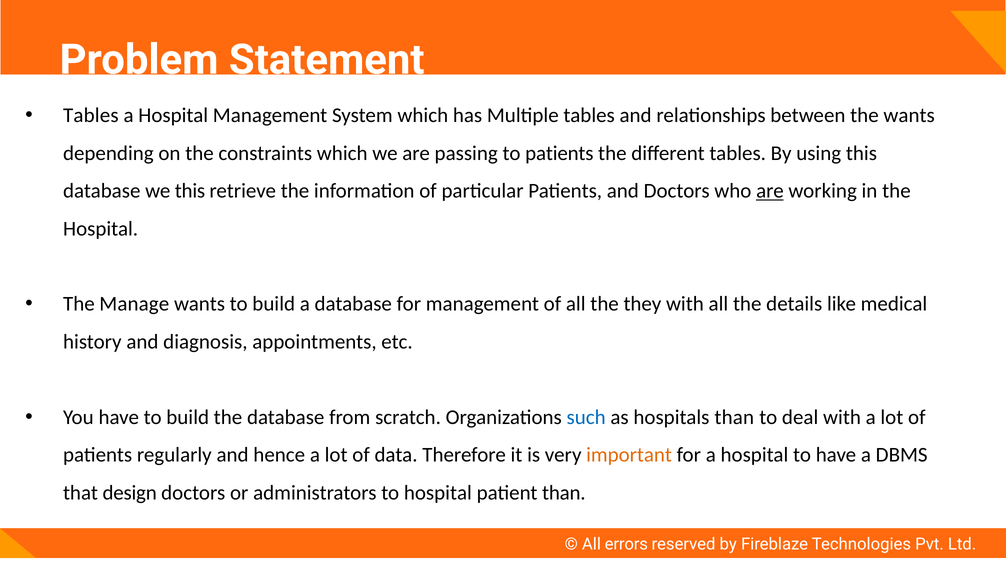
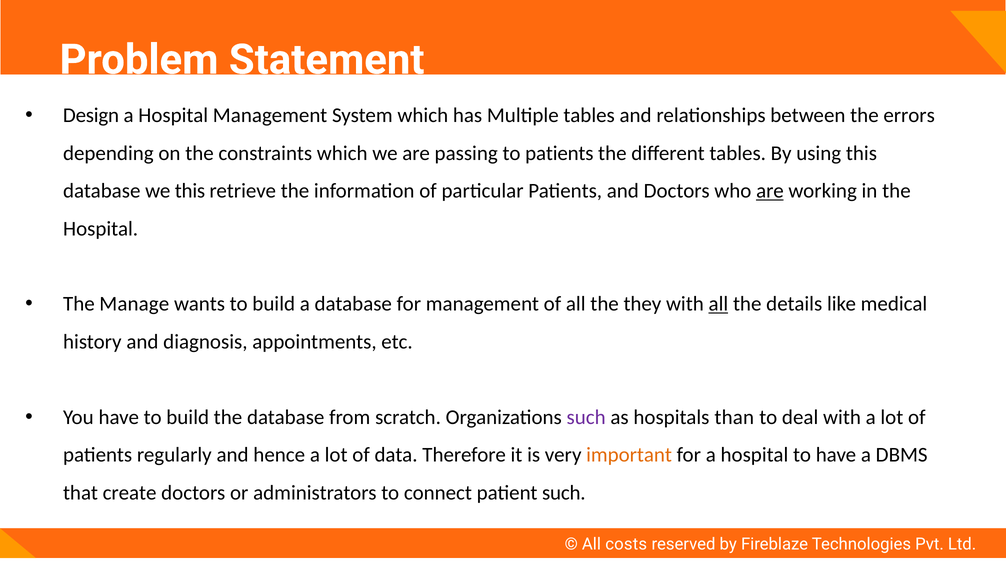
Tables: Tables -> Design (91, 115)
the wants: wants -> errors (909, 115)
all underline: none -> present (718, 304)
such colour: blue -> purple (586, 417)
design: design -> create (130, 493)
to hospital: hospital -> connect (438, 493)
patient than: than -> such (564, 493)
errors: errors -> costs (626, 544)
